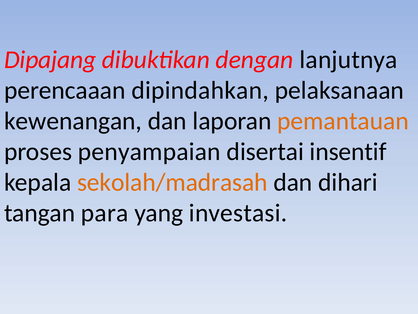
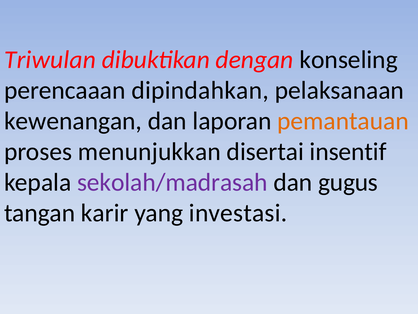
Dipajang: Dipajang -> Triwulan (50, 60)
lanjutnya: lanjutnya -> konseling (349, 60)
penyampaian: penyampaian -> menunjukkan (149, 151)
sekolah/madrasah colour: orange -> purple (172, 182)
dihari: dihari -> gugus (348, 182)
para: para -> karir (105, 213)
